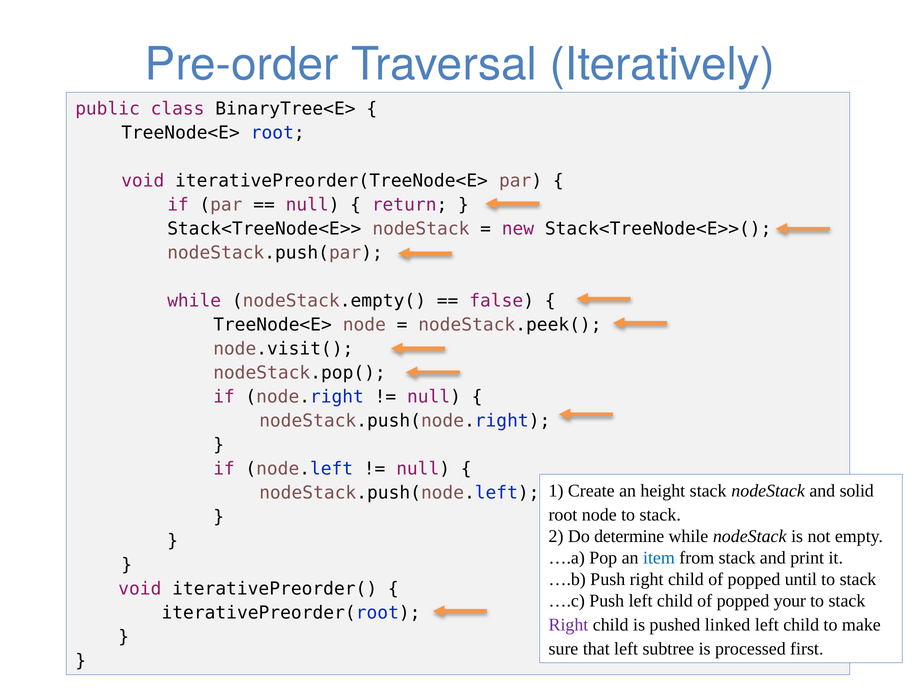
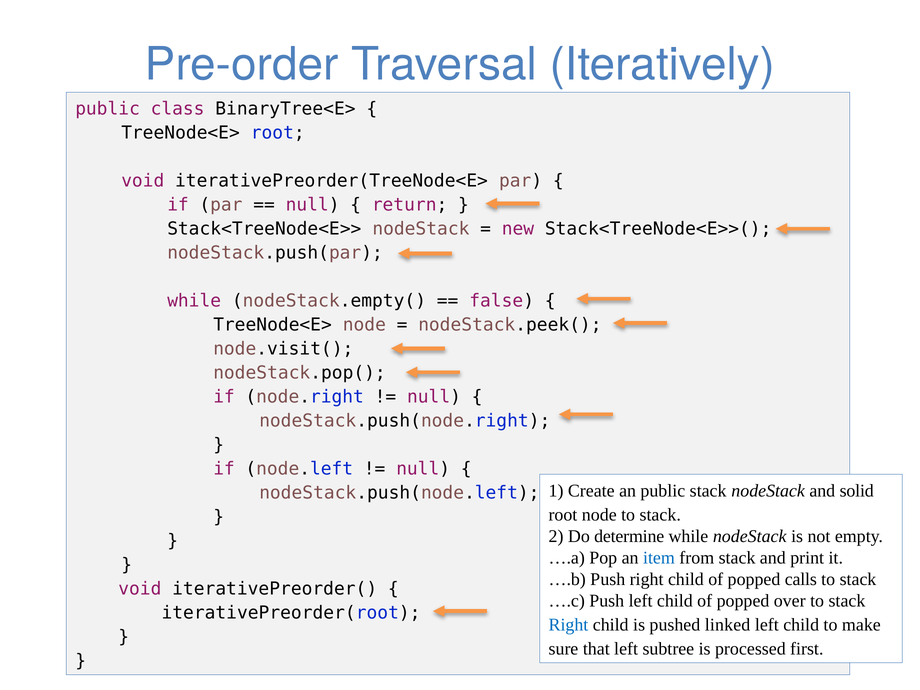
an height: height -> public (663, 491)
until: until -> calls (801, 579)
your: your -> over (790, 601)
Right colour: purple -> blue (568, 625)
